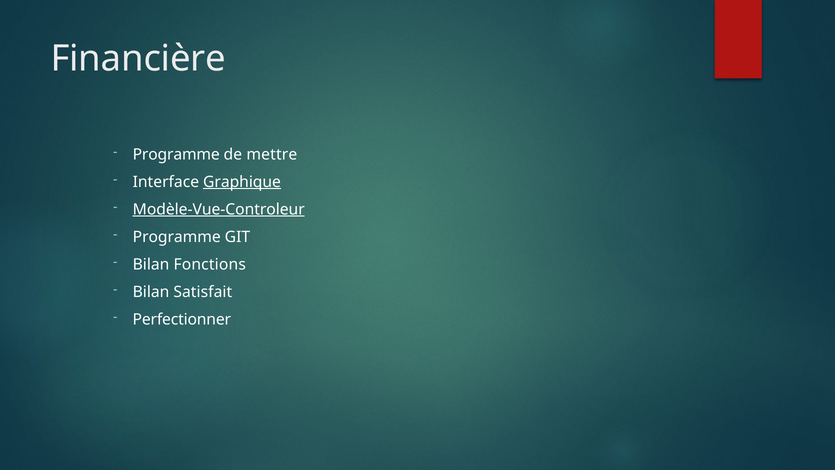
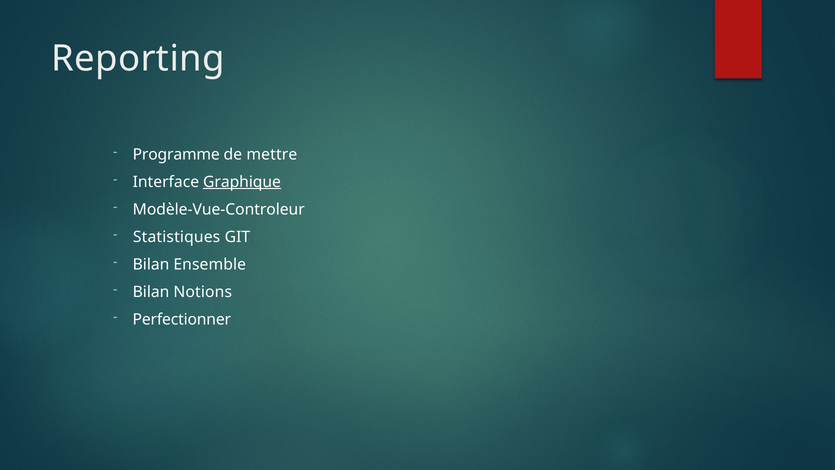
Financière: Financière -> Reporting (138, 59)
Modèle-Vue-Controleur underline: present -> none (219, 209)
Programme: Programme -> Statistiques (177, 237)
Fonctions: Fonctions -> Ensemble (210, 264)
Satisfait: Satisfait -> Notions (203, 292)
